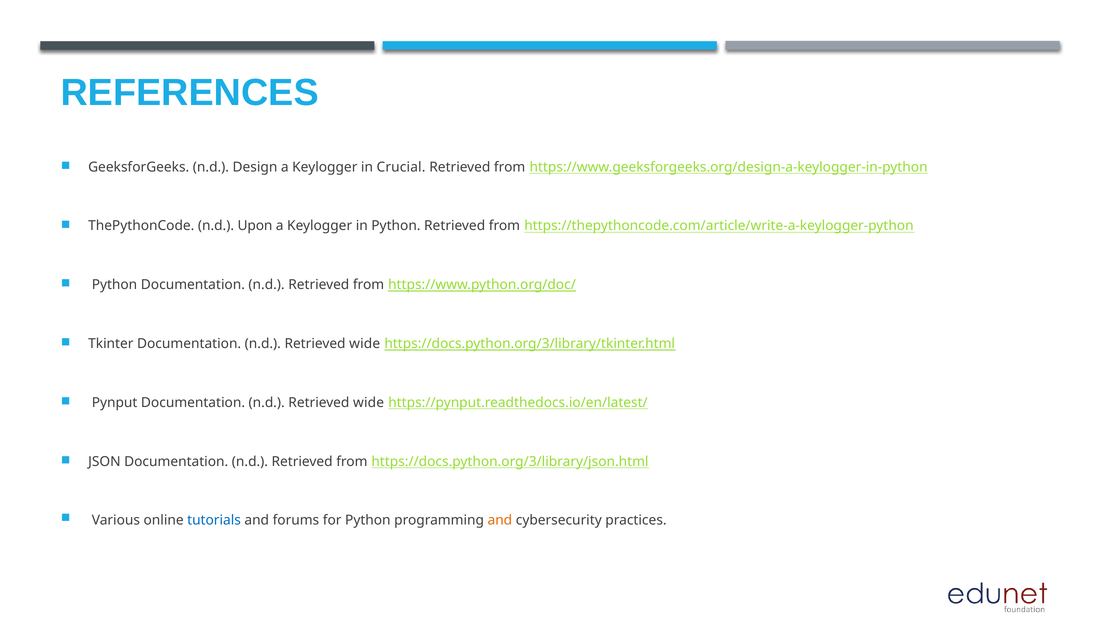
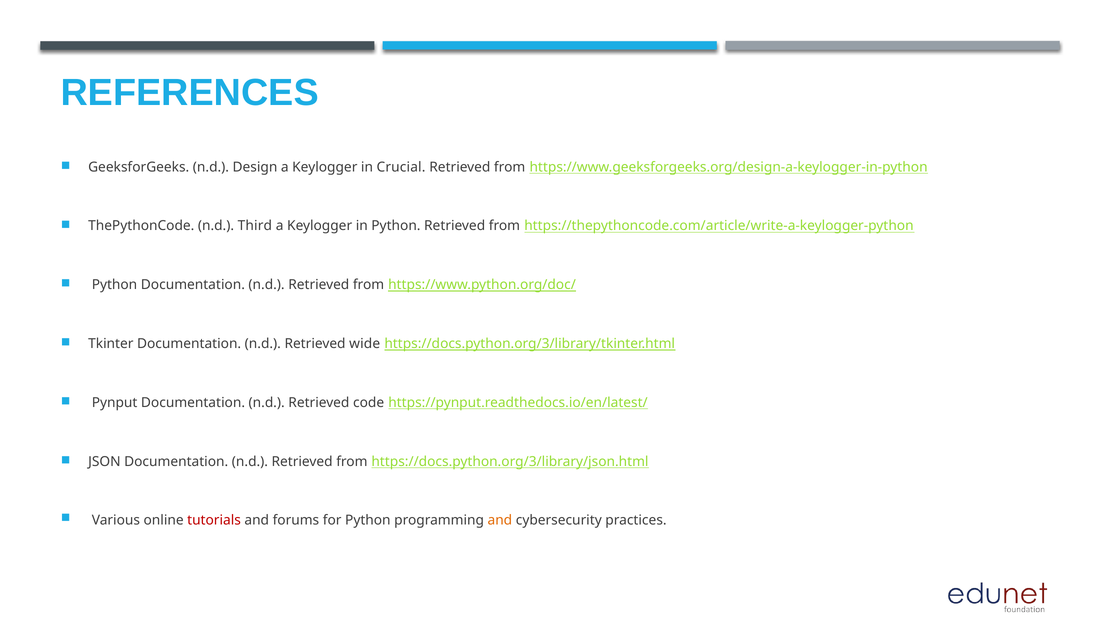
Upon: Upon -> Third (255, 226)
wide: wide -> code (369, 402)
tutorials colour: blue -> red (214, 520)
